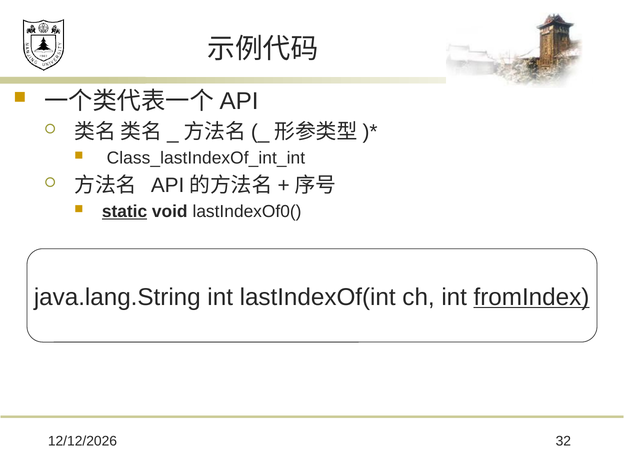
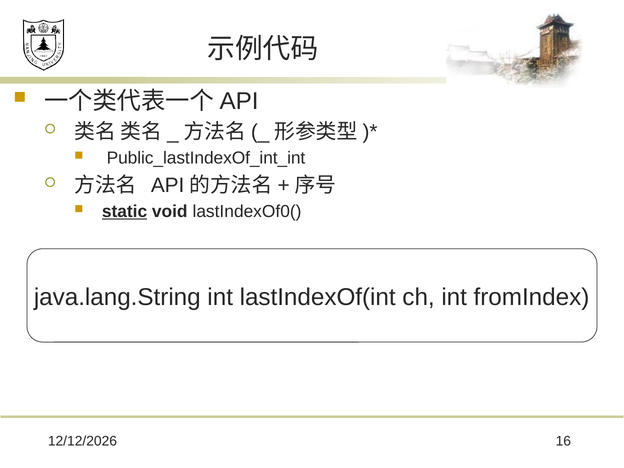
Class_lastIndexOf_int_int: Class_lastIndexOf_int_int -> Public_lastIndexOf_int_int (206, 158)
fromIndex underline: present -> none (531, 297)
32: 32 -> 16 (563, 441)
